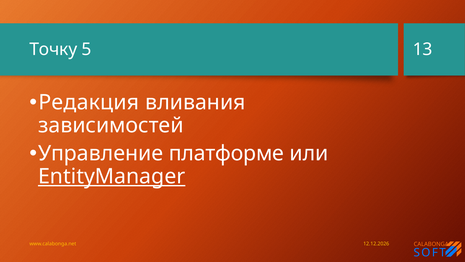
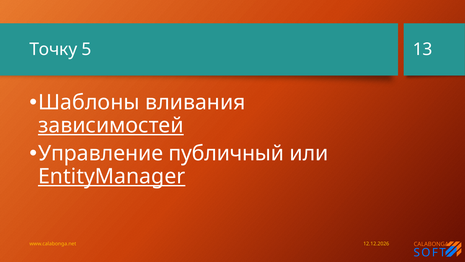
Редакция: Редакция -> Шаблоны (89, 102)
зависимостей underline: none -> present (111, 125)
платформе: платформе -> публичный (226, 153)
